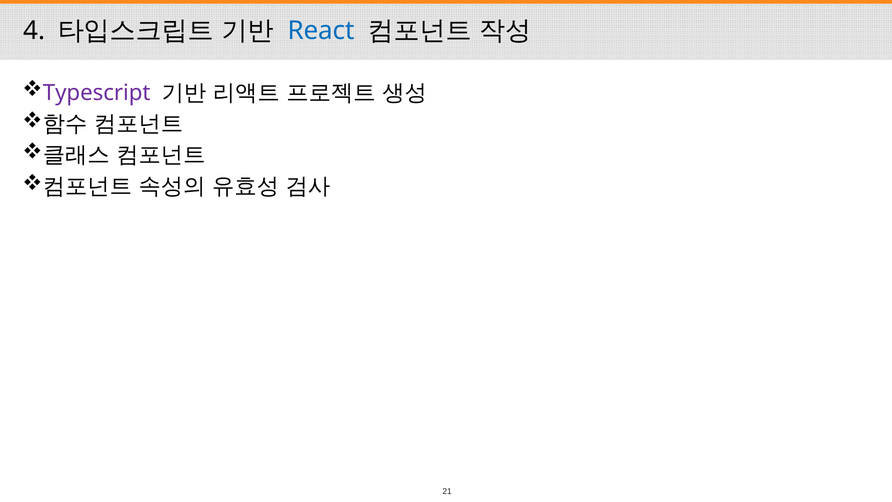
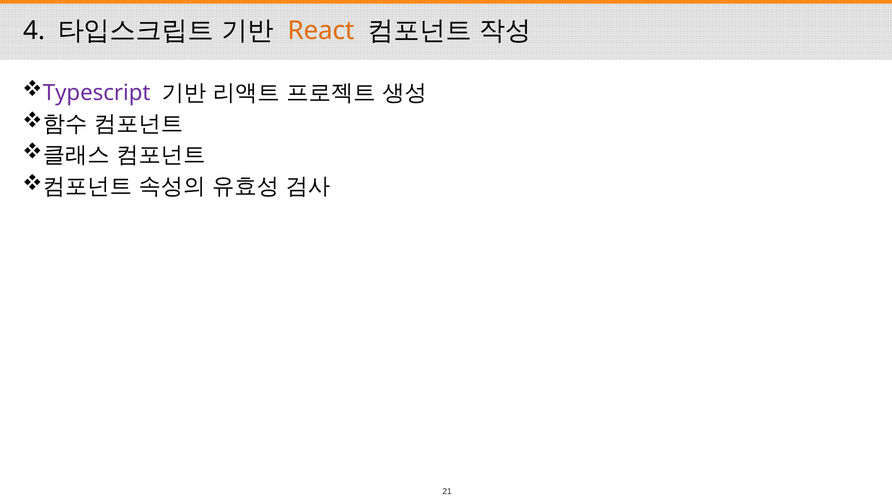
React colour: blue -> orange (321, 31)
